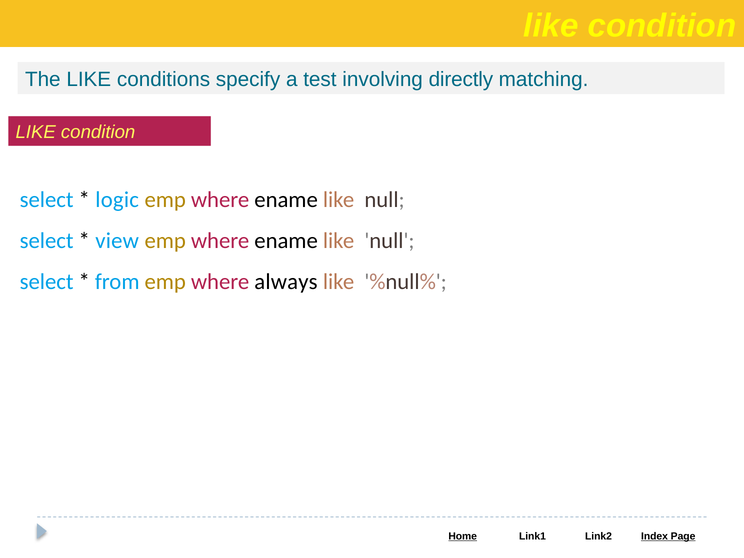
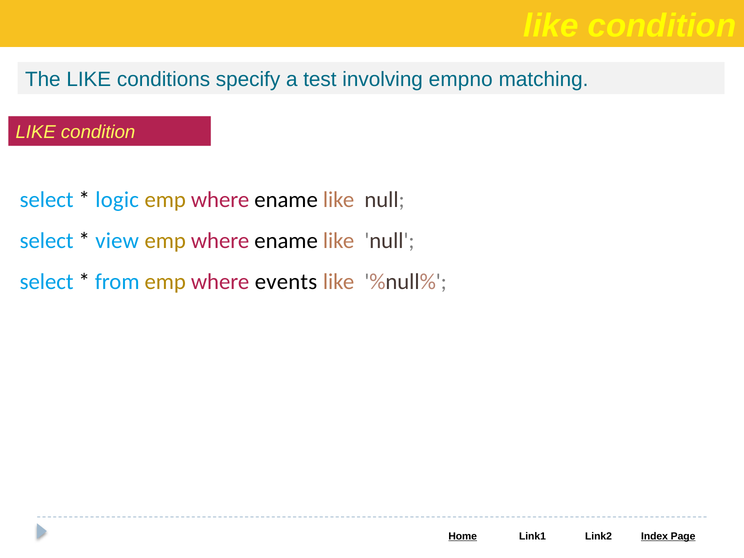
directly: directly -> empno (461, 80)
always: always -> events (286, 282)
